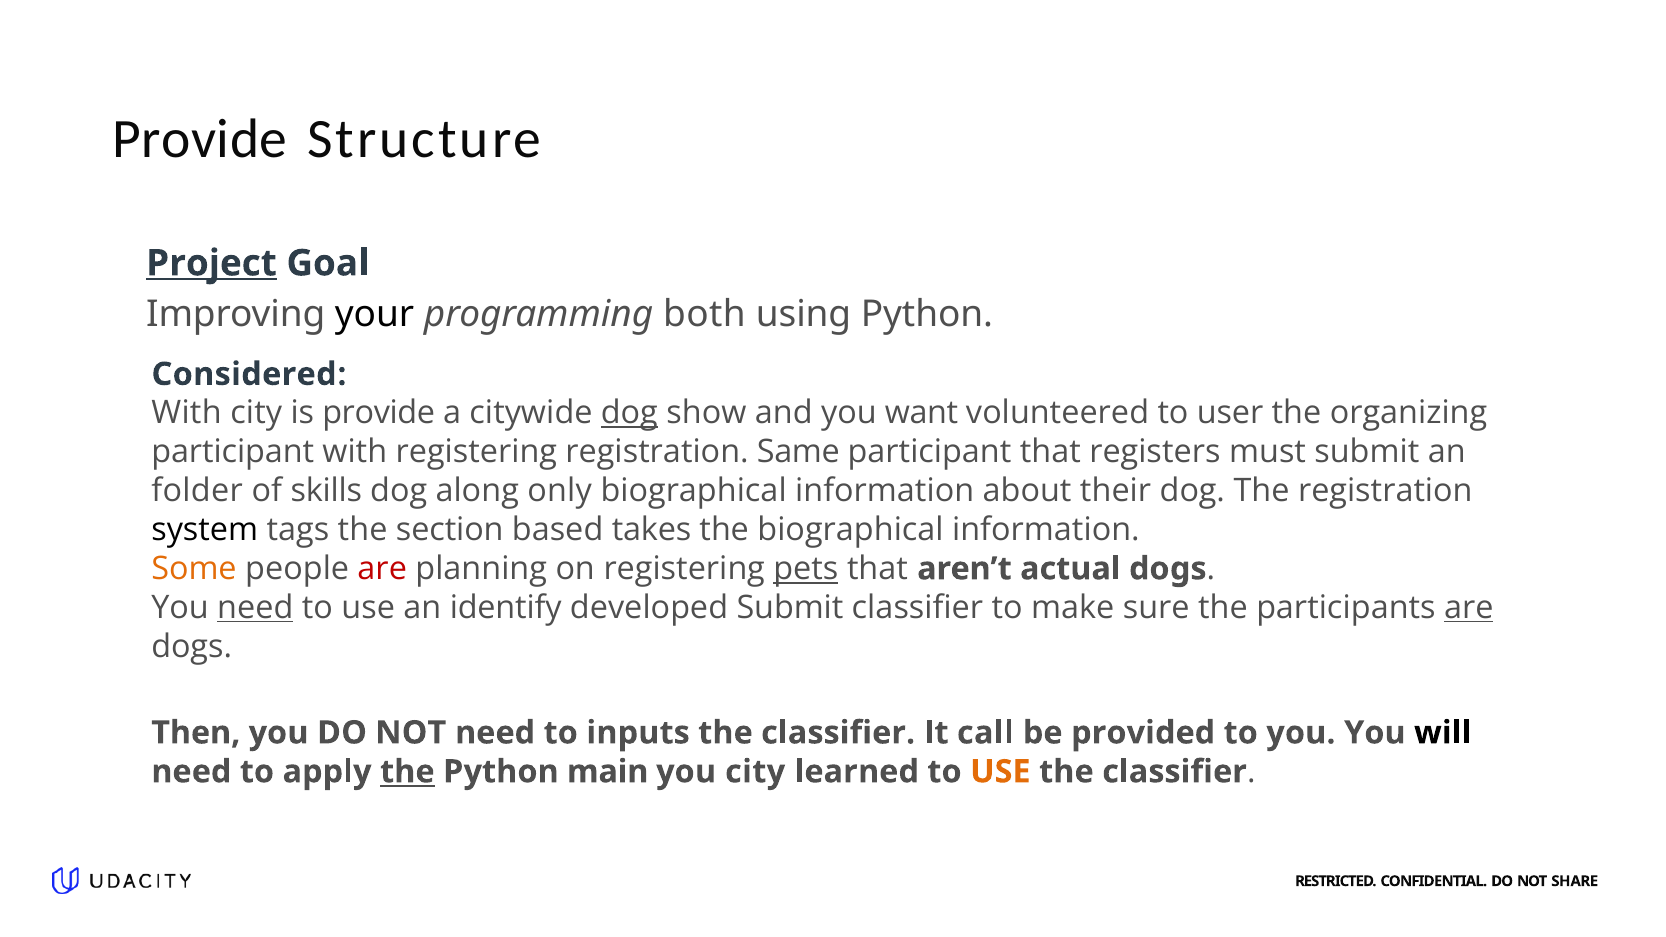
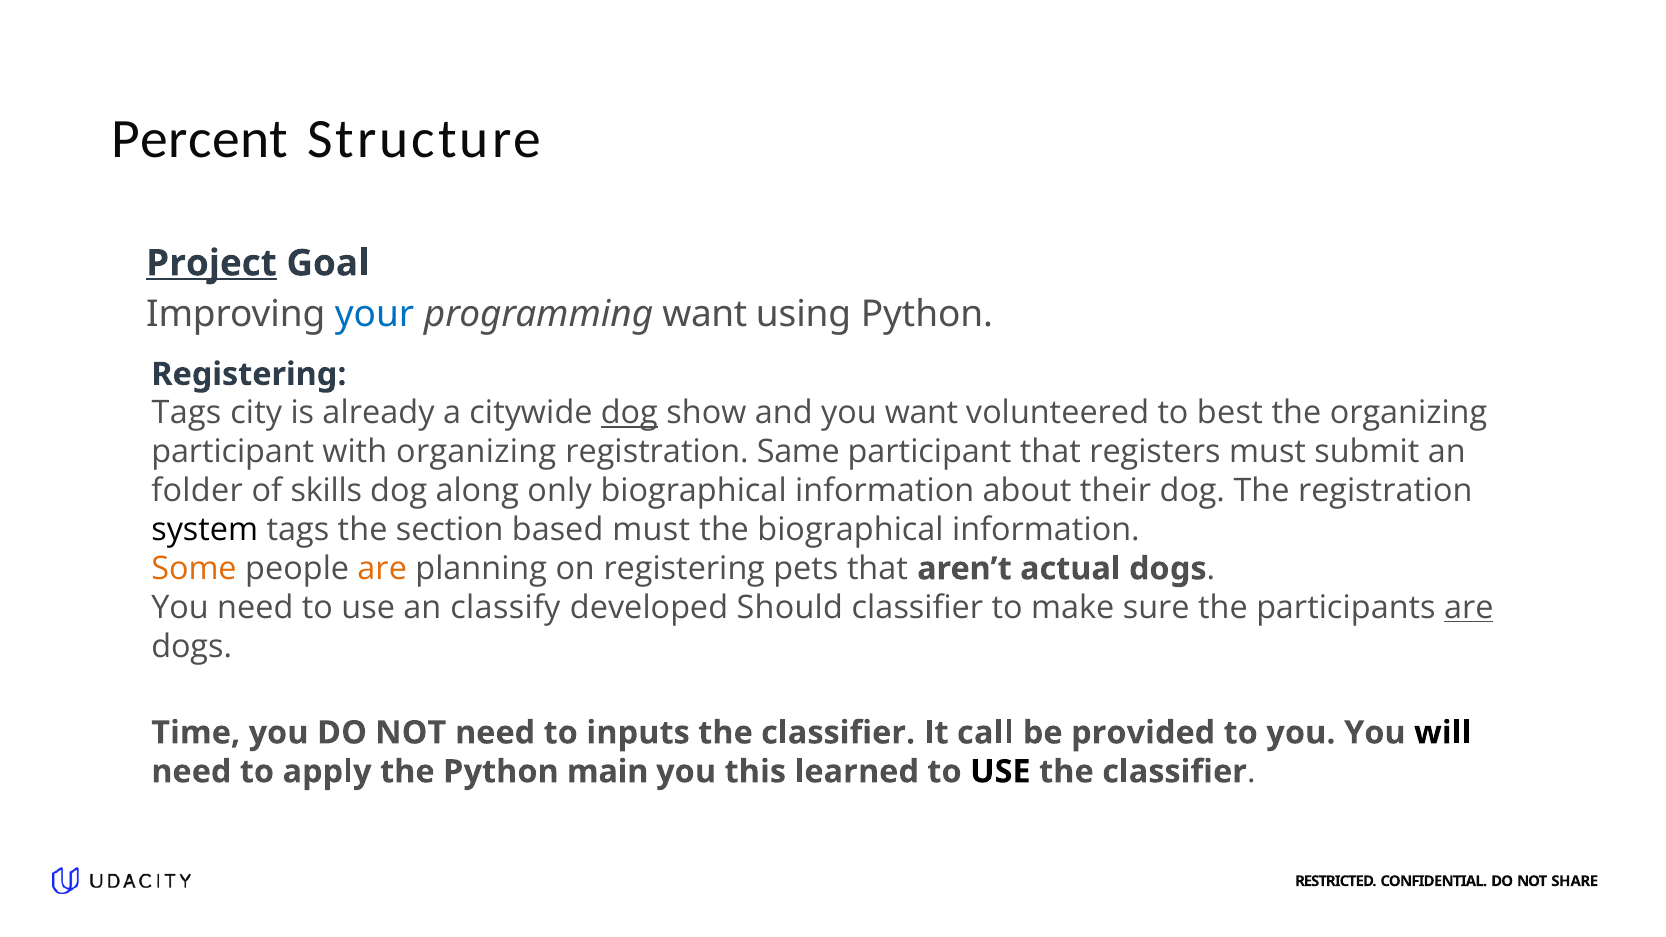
Provide: Provide -> Percent (200, 139)
your colour: black -> blue (375, 314)
programming both: both -> want (705, 314)
Considered: Considered -> Registering (244, 374)
With: With -> Tags (186, 413)
is provide: provide -> already (378, 413)
user: user -> best (1230, 413)
with registering: registering -> organizing (476, 452)
based takes: takes -> must (651, 530)
are colour: red -> orange (382, 569)
pets underline: present -> none (806, 569)
need underline: present -> none (255, 608)
an identify: identify -> classify (505, 608)
developed Submit: Submit -> Should (790, 608)
Then: Then -> Time (196, 733)
the underline: present -> none (407, 772)
you city: city -> this (755, 772)
USE colour: orange -> black (1000, 772)
